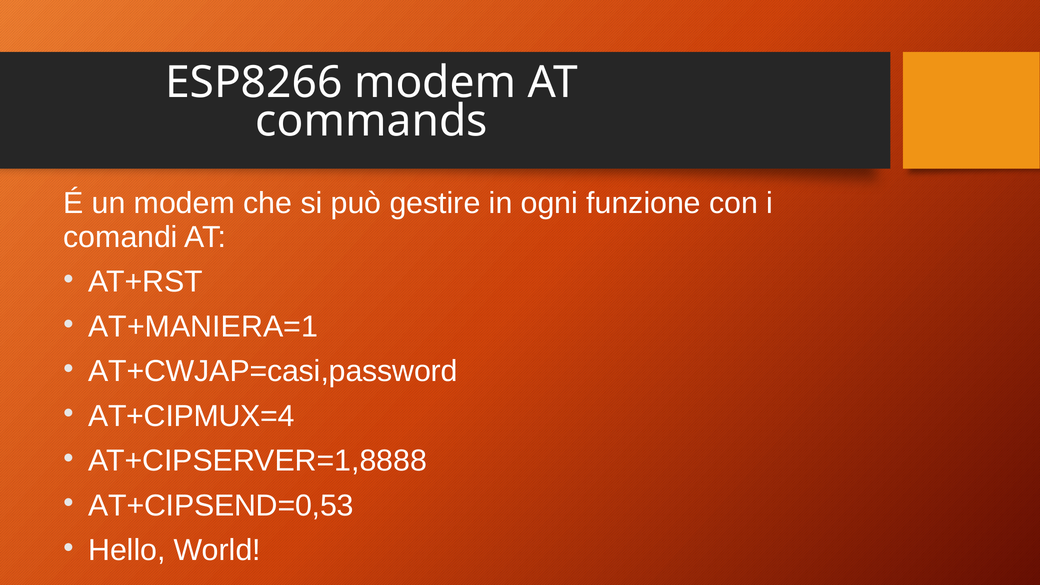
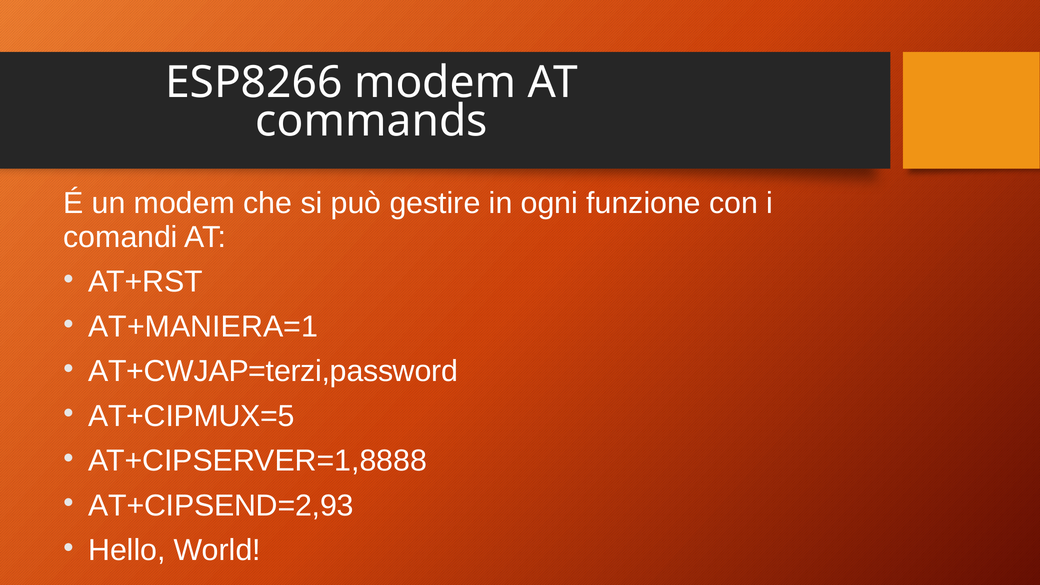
AT+CWJAP=casi,password: AT+CWJAP=casi,password -> AT+CWJAP=terzi,password (273, 371)
AT+CIPMUX=4: AT+CIPMUX=4 -> AT+CIPMUX=5 (191, 416)
AT+CIPSEND=0,53: AT+CIPSEND=0,53 -> AT+CIPSEND=2,93 (221, 506)
